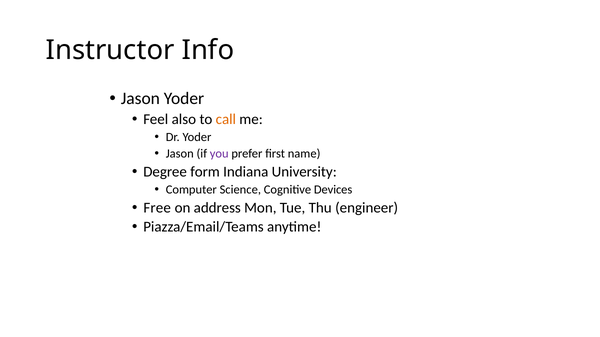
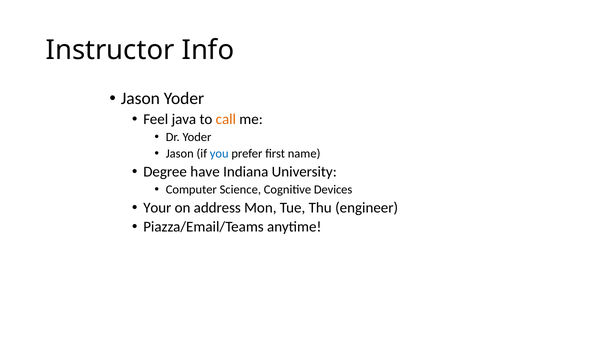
also: also -> java (184, 119)
you colour: purple -> blue (219, 154)
form: form -> have (205, 172)
Free: Free -> Your (157, 208)
